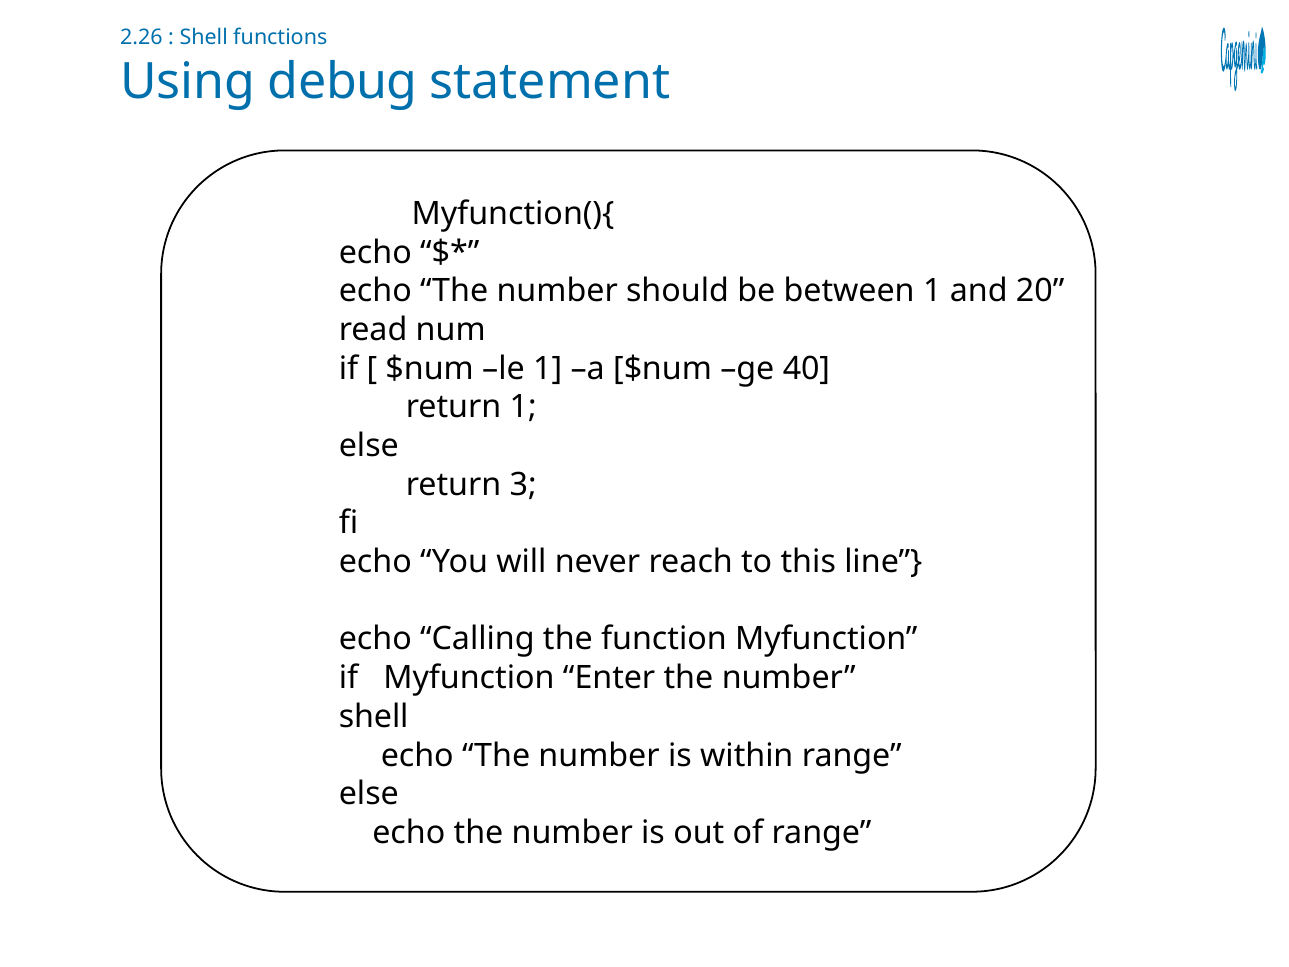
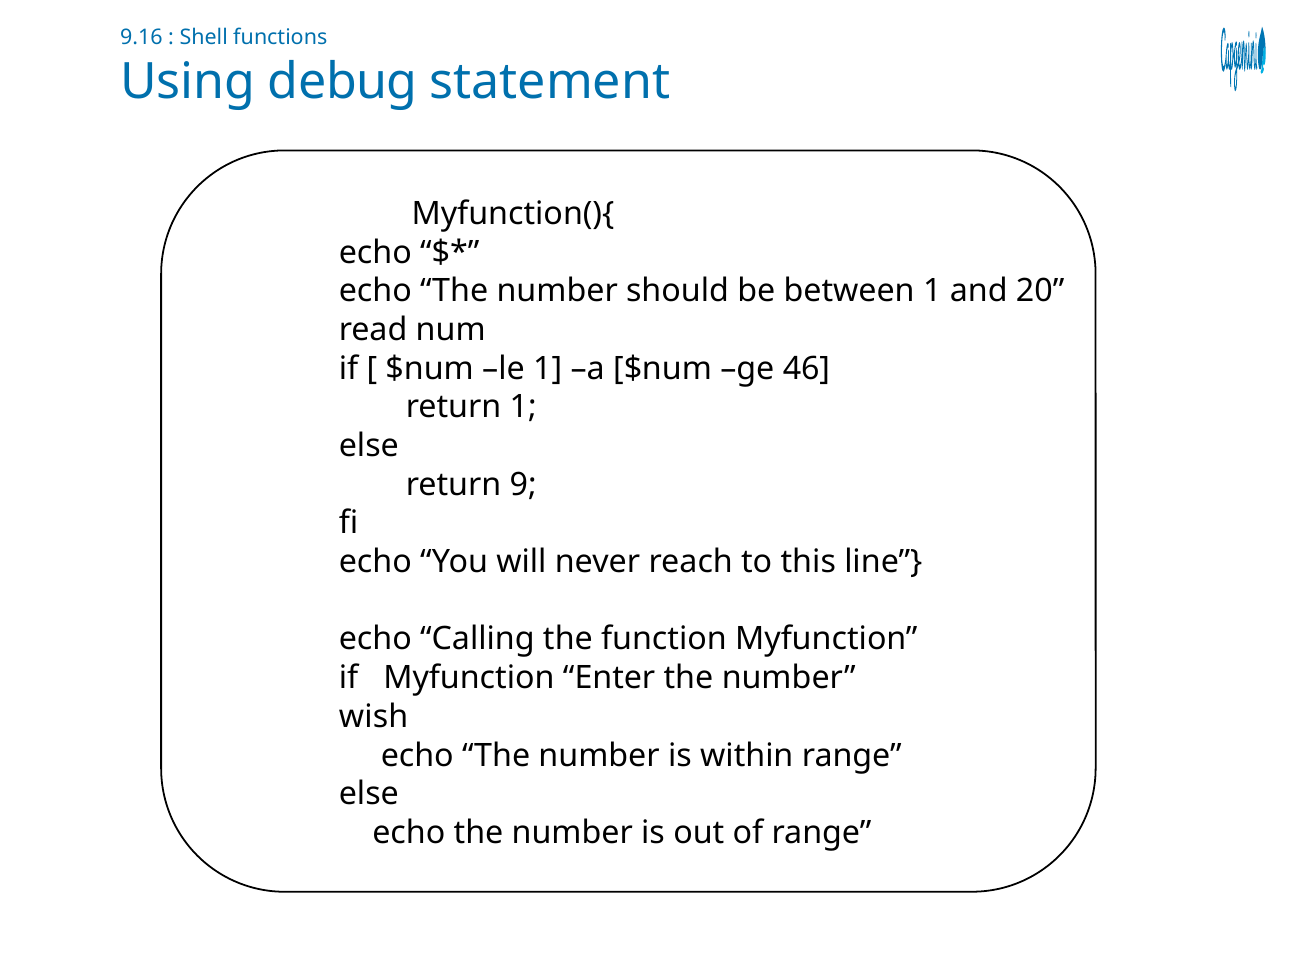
2.26: 2.26 -> 9.16 (141, 37)
40: 40 -> 46 (806, 369)
3: 3 -> 9 (523, 485)
shell: shell -> wish (374, 717)
